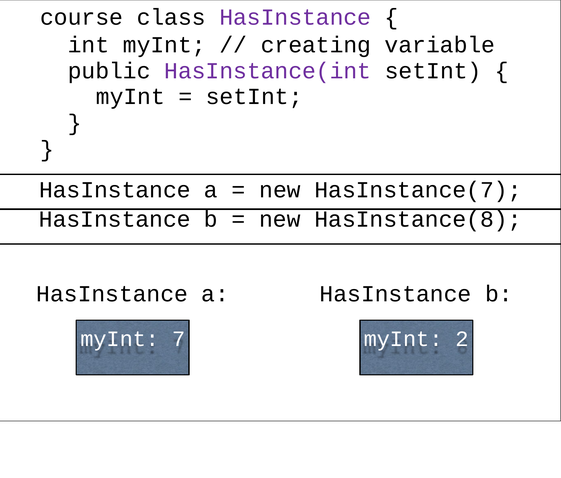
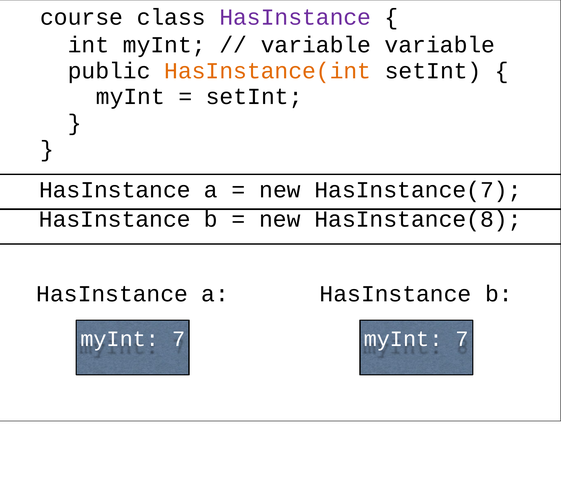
creating: creating -> variable (316, 45)
HasInstance(int colour: purple -> orange (268, 71)
2: 2 -> 7 (462, 339)
